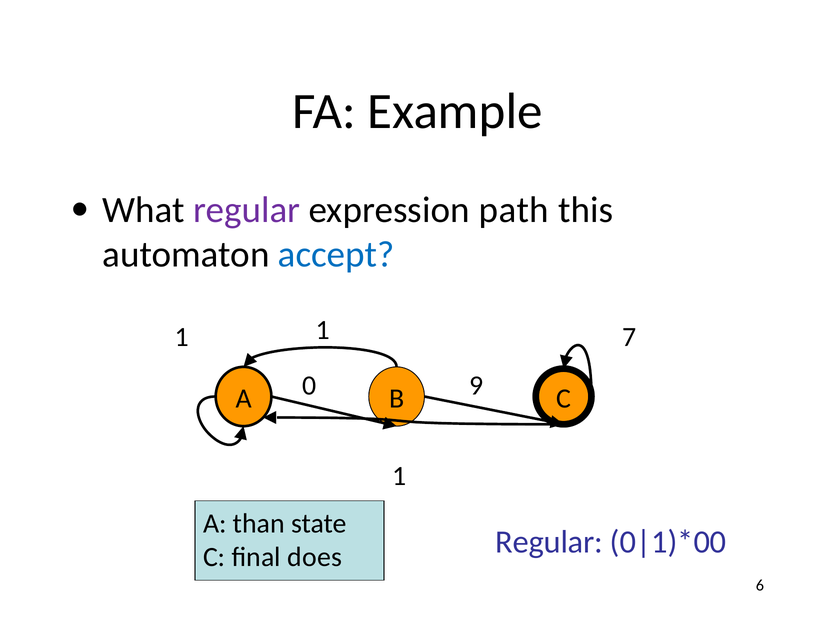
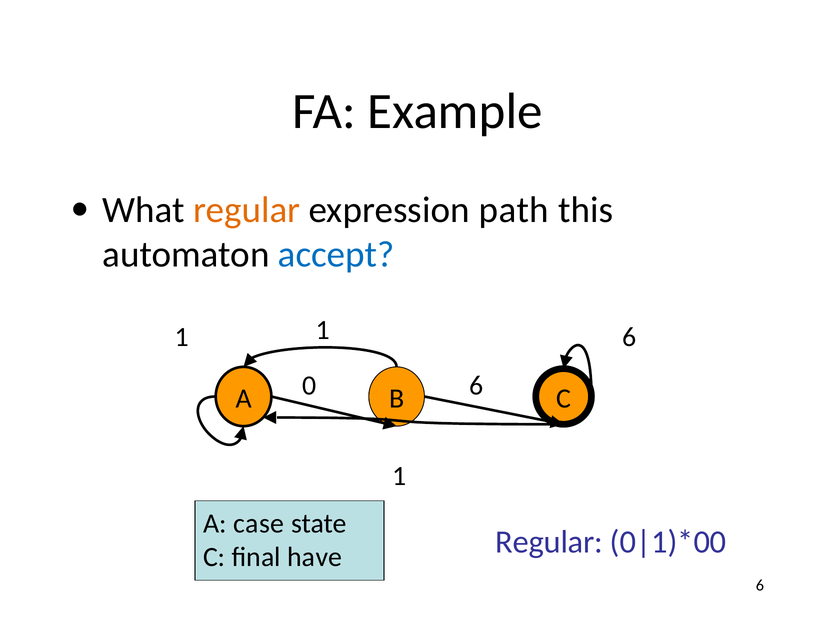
regular colour: purple -> orange (247, 210)
1 7: 7 -> 6 (629, 337)
0 9: 9 -> 6 (476, 386)
than: than -> case (259, 524)
does: does -> have (315, 557)
